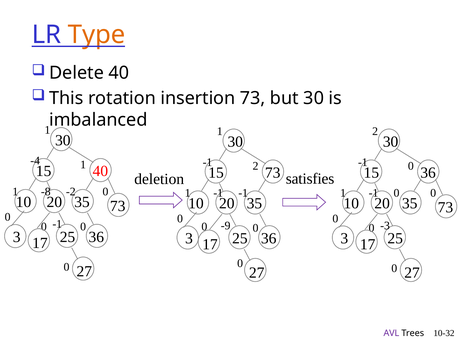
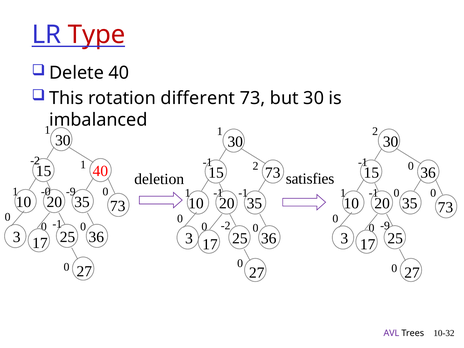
Type colour: orange -> red (97, 35)
insertion: insertion -> different (198, 98)
-4: -4 -> -2 (35, 161)
-8: -8 -> -0 (46, 192)
-2: -2 -> -9 (71, 192)
-9: -9 -> -2 (226, 226)
-3: -3 -> -9 (385, 226)
